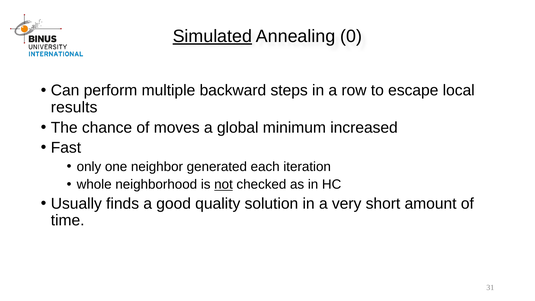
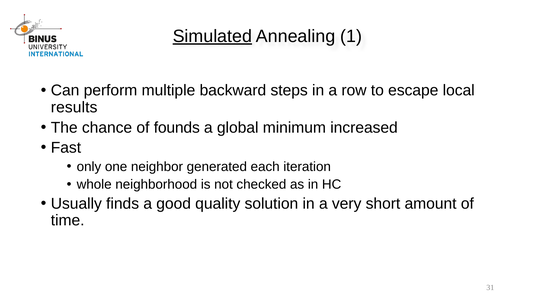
0: 0 -> 1 (351, 36)
moves: moves -> founds (177, 128)
not underline: present -> none (224, 185)
